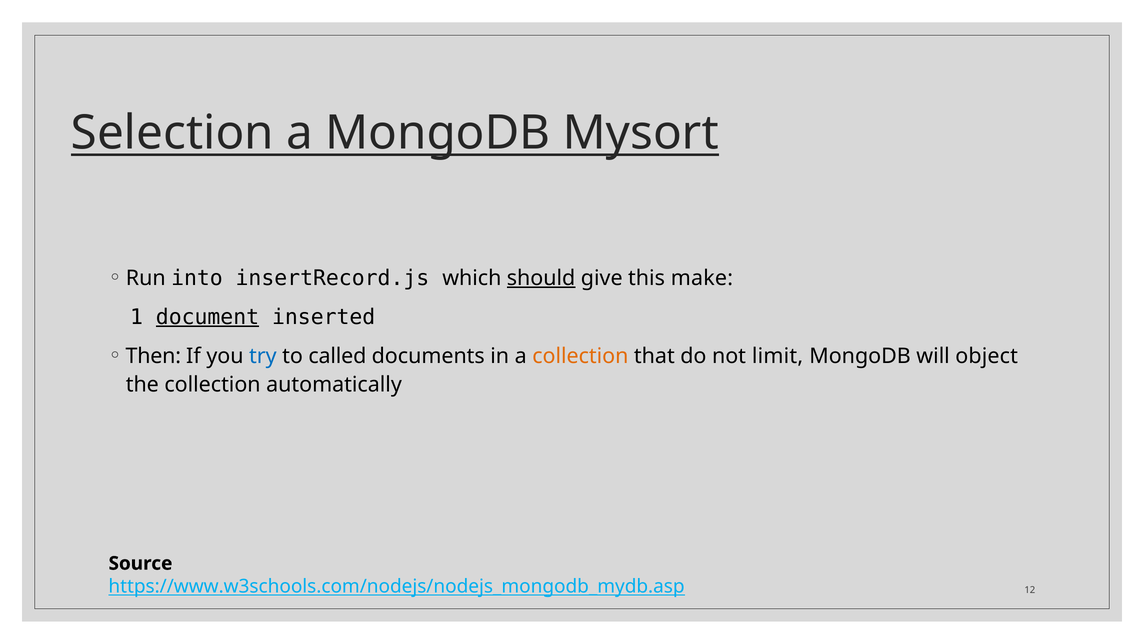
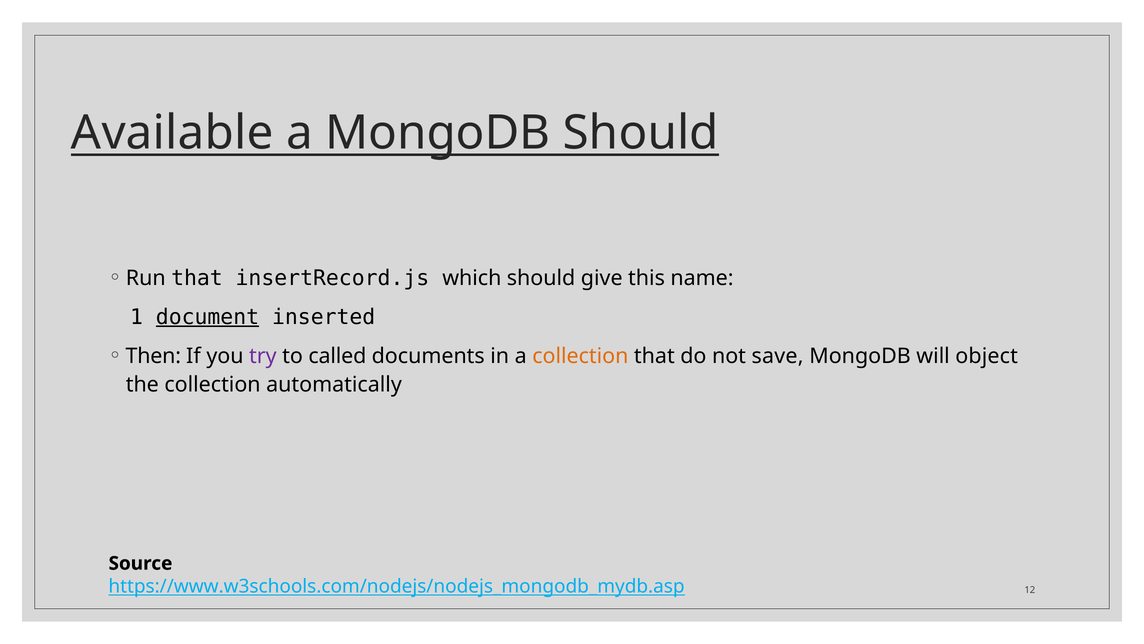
Selection: Selection -> Available (172, 133)
MongoDB Mysort: Mysort -> Should (641, 133)
Run into: into -> that (197, 278)
should underline: present -> none (541, 278)
make: make -> name (702, 278)
try colour: blue -> purple (263, 356)
limit: limit -> save (778, 356)
